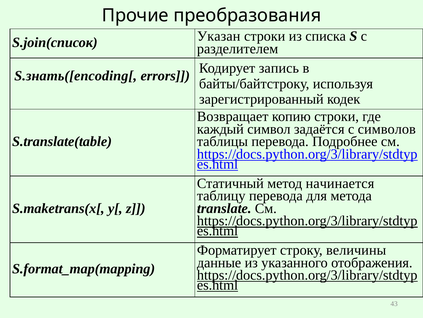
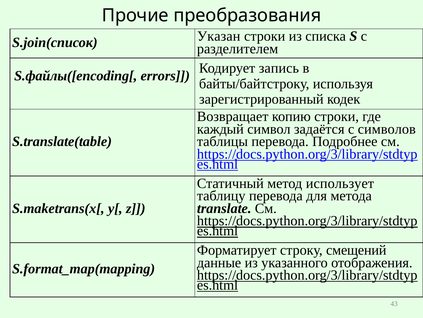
S.знать([encoding[: S.знать([encoding[ -> S.файлы([encoding[ (76, 76)
начинается: начинается -> использует (340, 183)
величины: величины -> смещений (356, 250)
